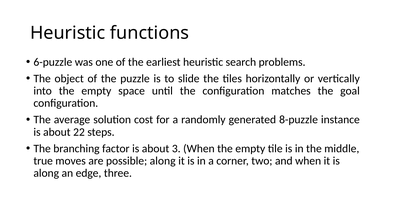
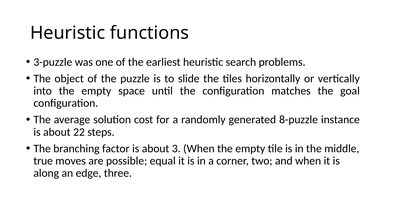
6-puzzle: 6-puzzle -> 3-puzzle (53, 62)
possible along: along -> equal (163, 161)
